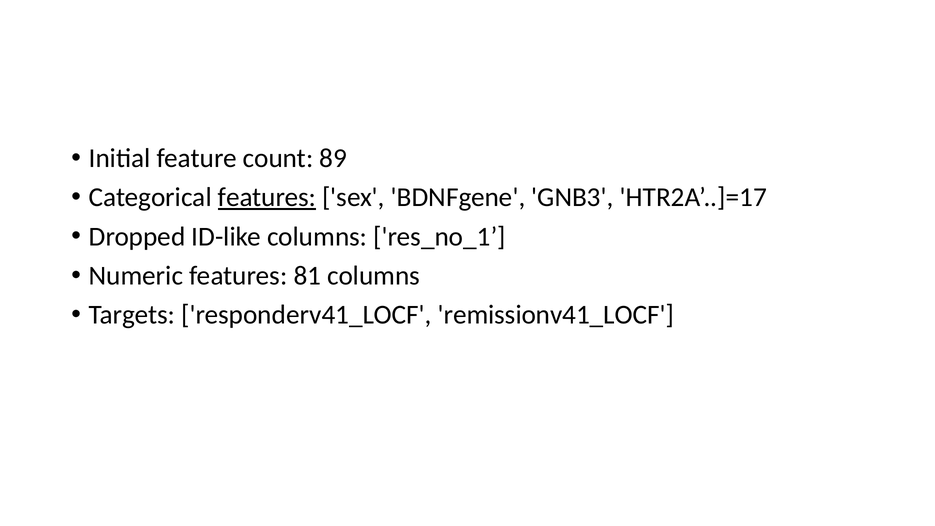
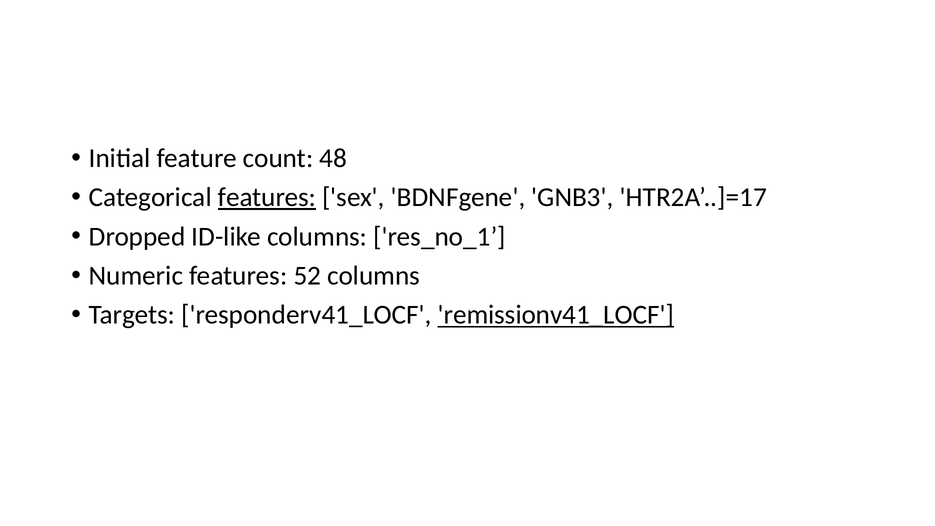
89: 89 -> 48 (333, 158)
81: 81 -> 52 (307, 276)
remissionv41_LOCF underline: none -> present (556, 315)
